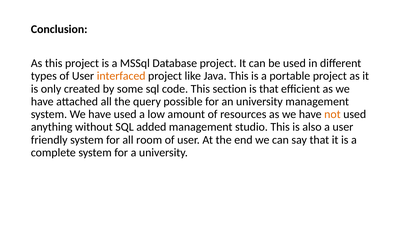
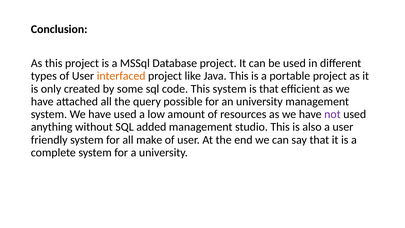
This section: section -> system (230, 89)
not colour: orange -> purple (332, 114)
room: room -> make (149, 140)
